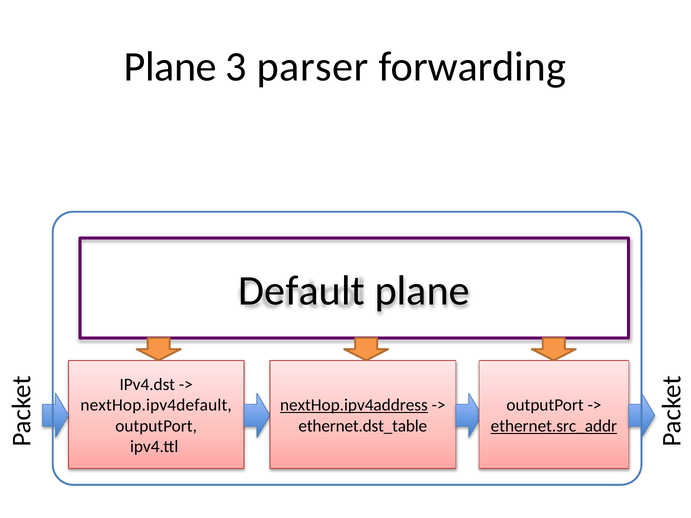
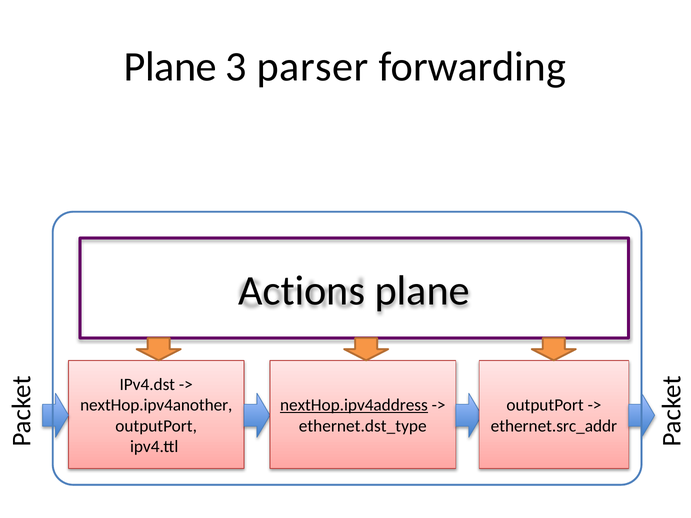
Default: Default -> Actions (302, 291)
nextHop.ipv4default: nextHop.ipv4default -> nextHop.ipv4another (156, 405)
ethernet.dst_table: ethernet.dst_table -> ethernet.dst_type (363, 426)
ethernet.src_addr underline: present -> none (554, 426)
